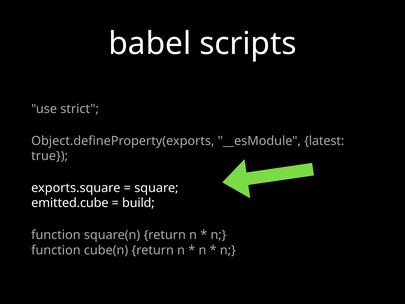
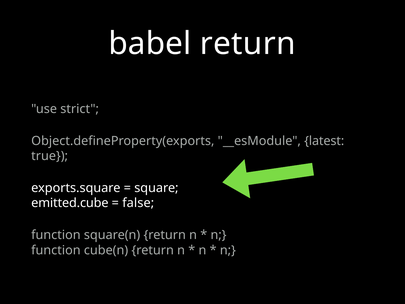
babel scripts: scripts -> return (248, 44)
build: build -> false (138, 203)
